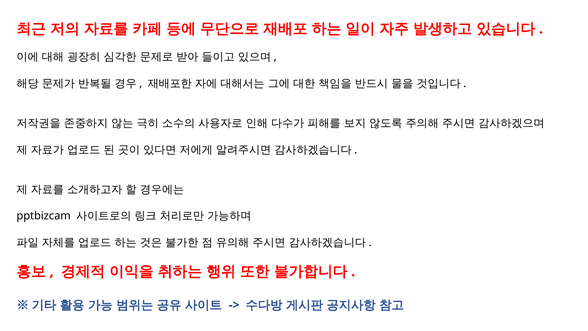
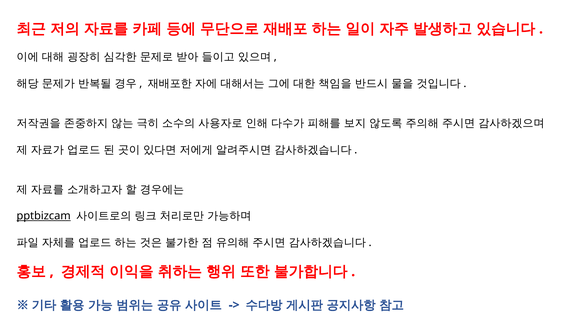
pptbizcam underline: none -> present (44, 216)
